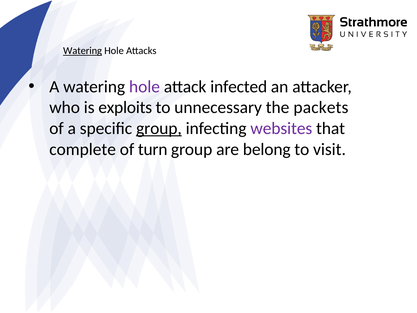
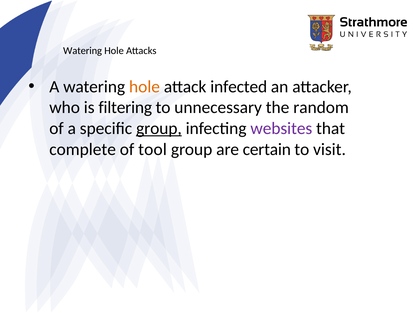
Watering underline: present -> none (83, 51)
hole colour: purple -> orange (145, 87)
exploits: exploits -> filtering (125, 107)
packets: packets -> random (321, 107)
turn: turn -> tool (153, 149)
belong: belong -> certain (267, 149)
